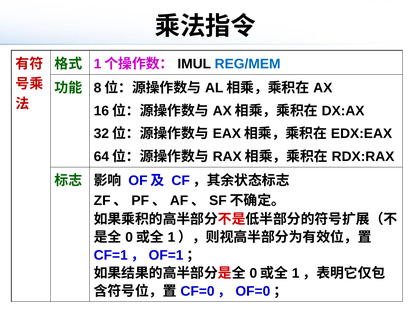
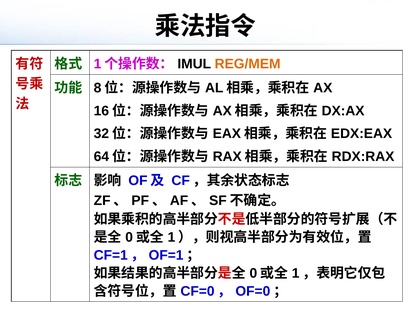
REG/MEM colour: blue -> orange (248, 64)
